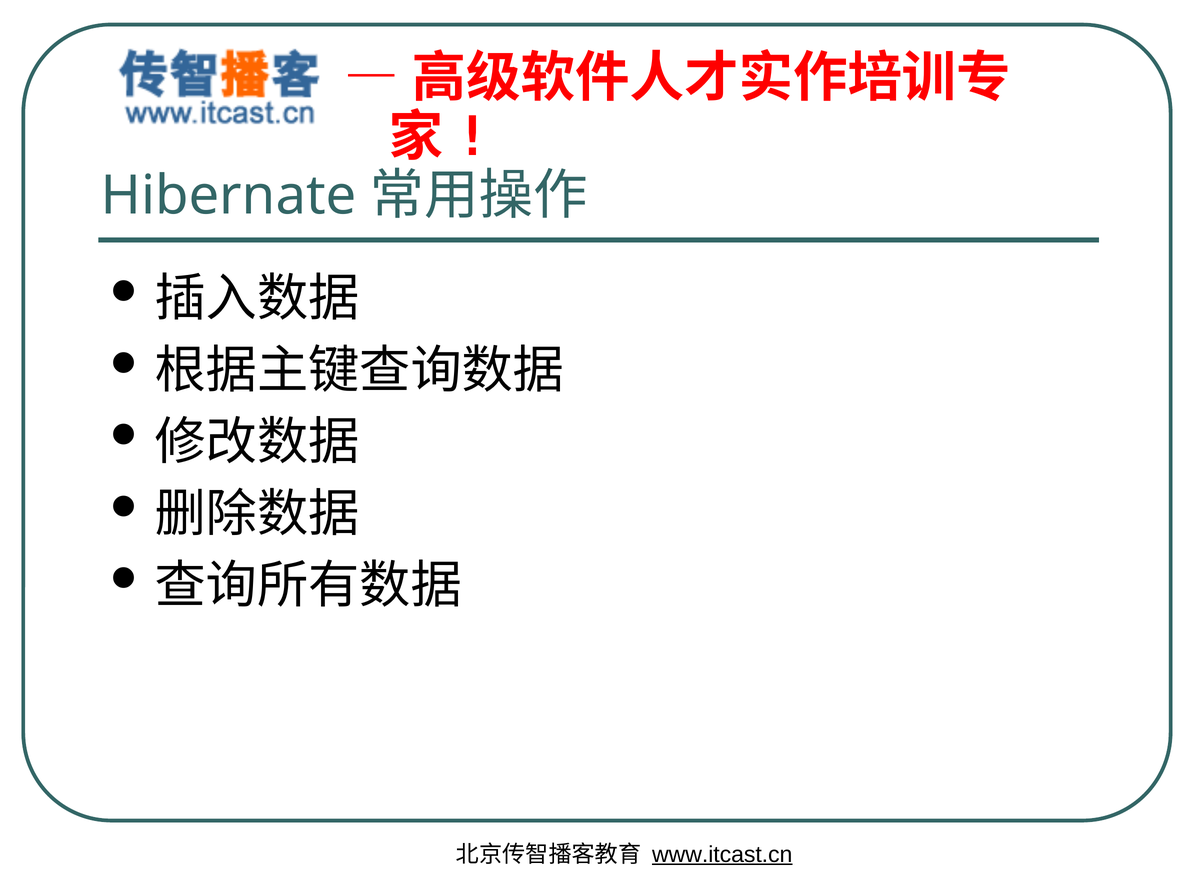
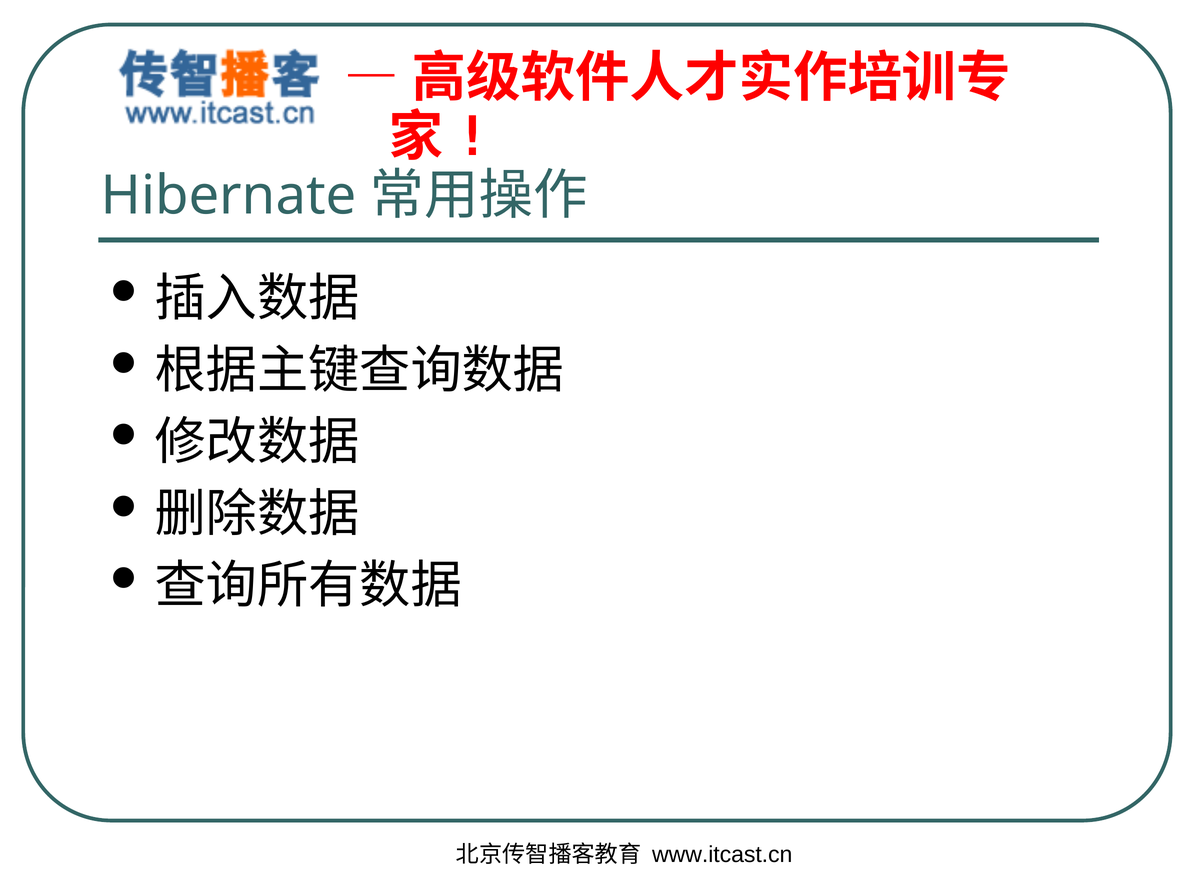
www.itcast.cn underline: present -> none (722, 854)
